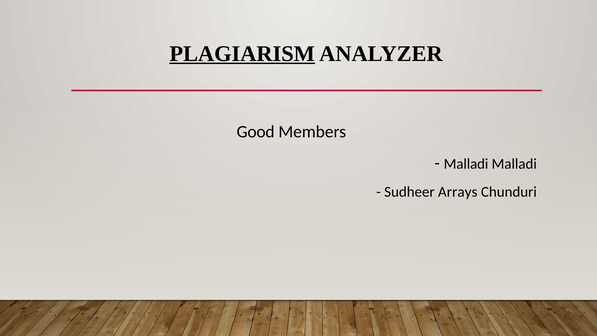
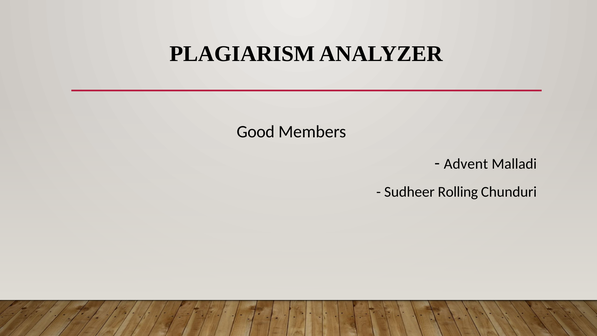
PLAGIARISM underline: present -> none (242, 54)
Malladi: Malladi -> Advent (466, 164)
Arrays: Arrays -> Rolling (458, 192)
